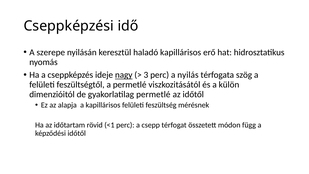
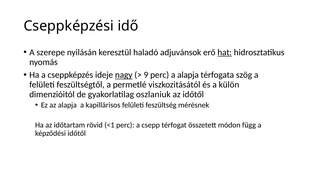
haladó kapillárisos: kapillárisos -> adjuvánsok (181, 52)
hat underline: none -> present (225, 52)
3: 3 -> 9 (146, 75)
a nyilás: nyilás -> alapja (188, 75)
gyakorlatilag permetlé: permetlé -> oszlaniuk (153, 94)
